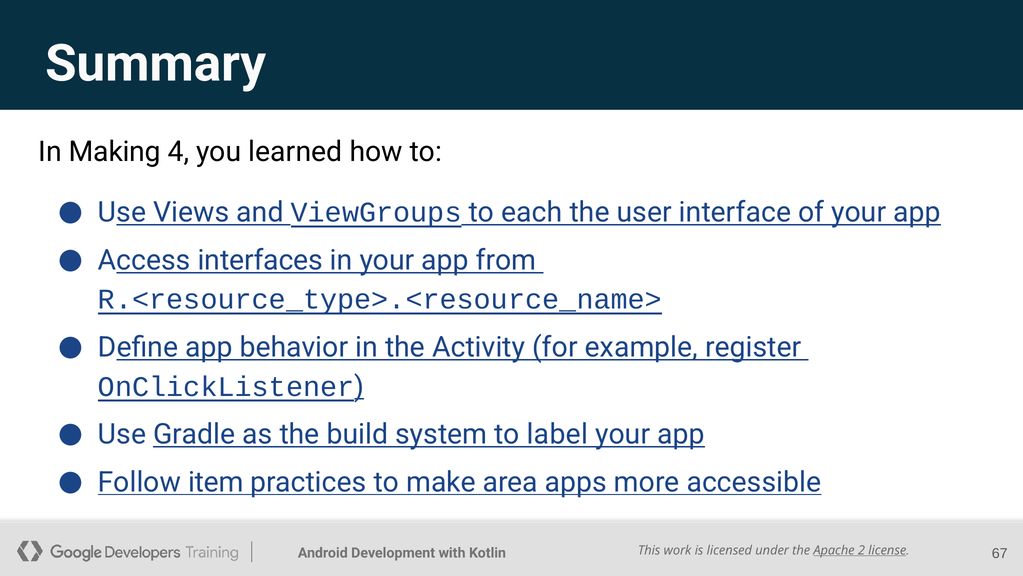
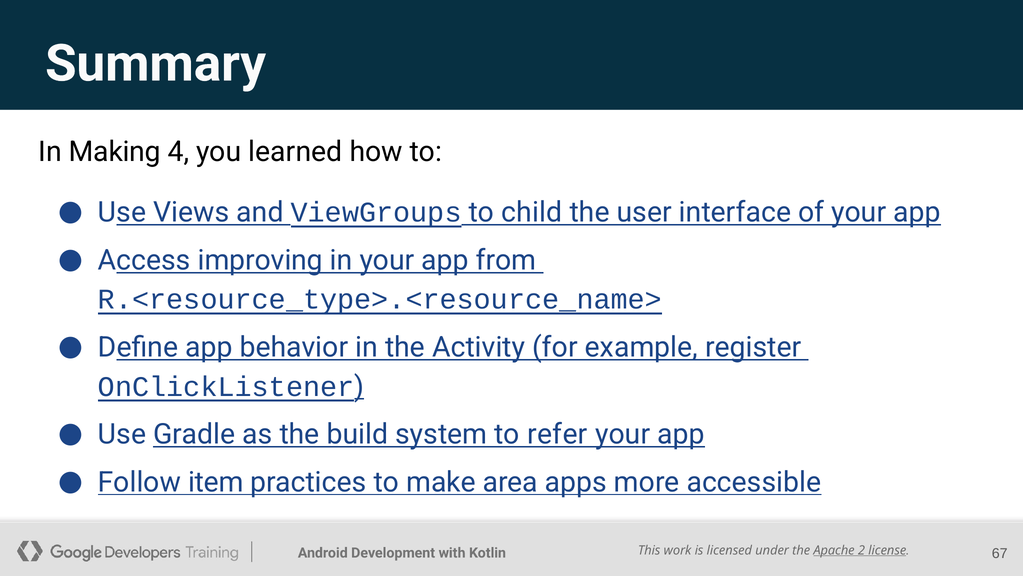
each: each -> child (532, 212)
interfaces: interfaces -> improving (260, 260)
label: label -> refer (557, 434)
